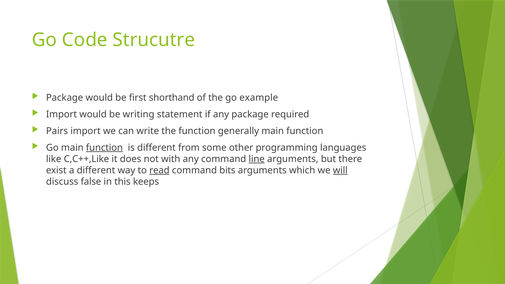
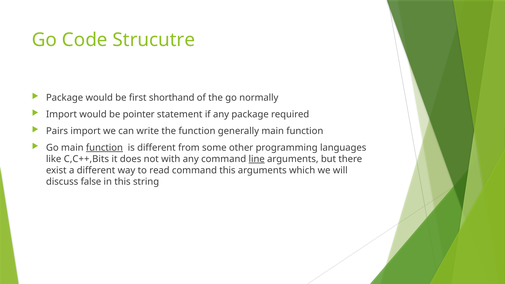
example: example -> normally (259, 98)
writing: writing -> pointer (139, 114)
C,C++,Like: C,C++,Like -> C,C++,Bits (86, 159)
read underline: present -> none (159, 170)
command bits: bits -> this (227, 170)
will underline: present -> none (340, 170)
keeps: keeps -> string (146, 182)
